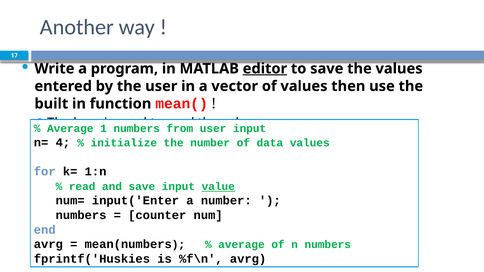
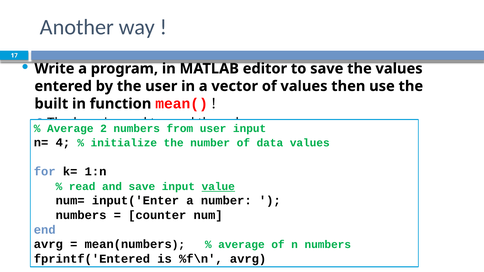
editor underline: present -> none (265, 69)
1: 1 -> 2 (104, 129)
fprintf('Huskies: fprintf('Huskies -> fprintf('Entered (92, 259)
